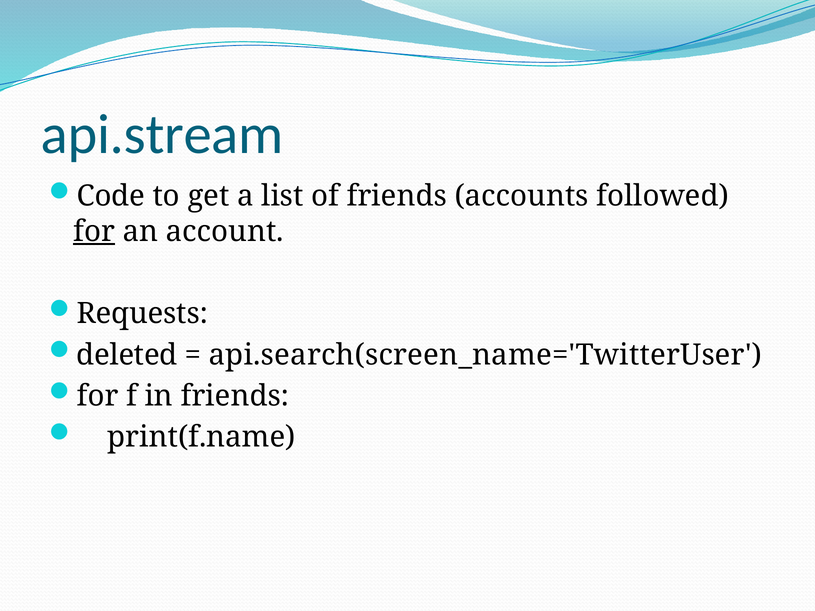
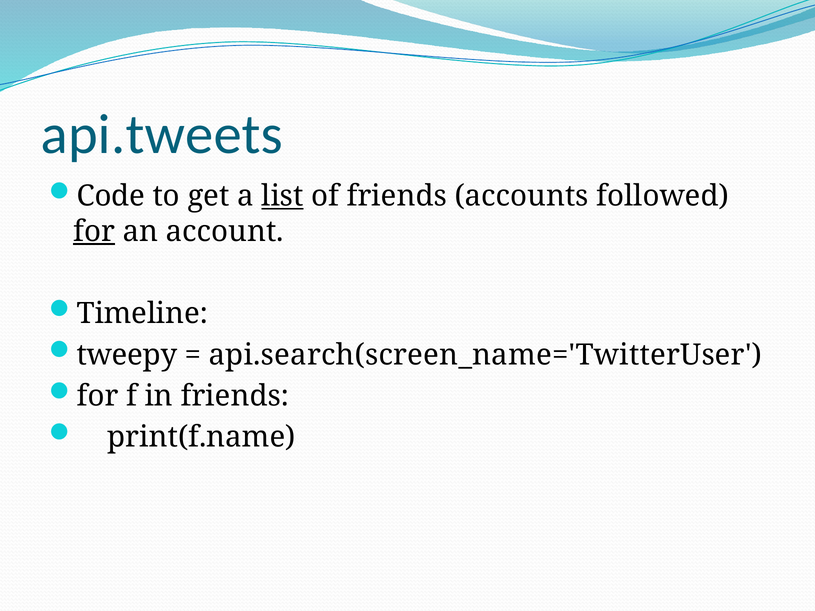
api.stream: api.stream -> api.tweets (162, 135)
list underline: none -> present (282, 196)
Requests: Requests -> Timeline (142, 314)
deleted: deleted -> tweepy (127, 355)
